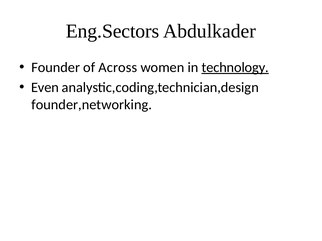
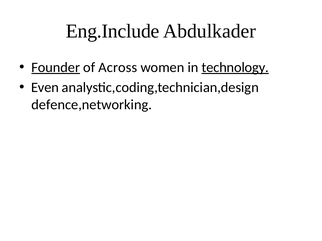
Eng.Sectors: Eng.Sectors -> Eng.Include (113, 31)
Founder underline: none -> present (56, 68)
founder,networking: founder,networking -> defence,networking (92, 105)
